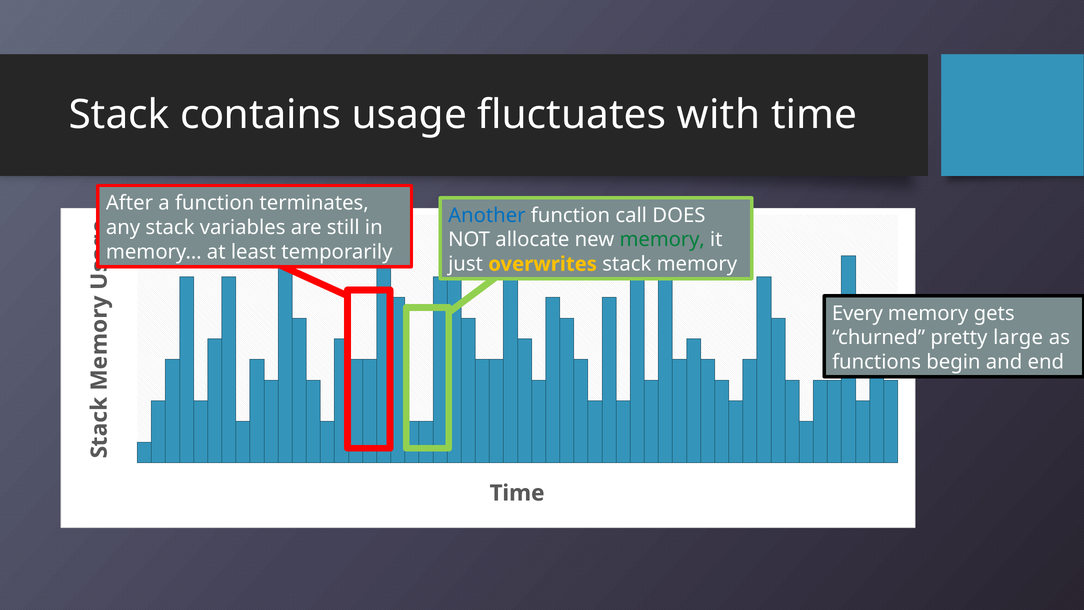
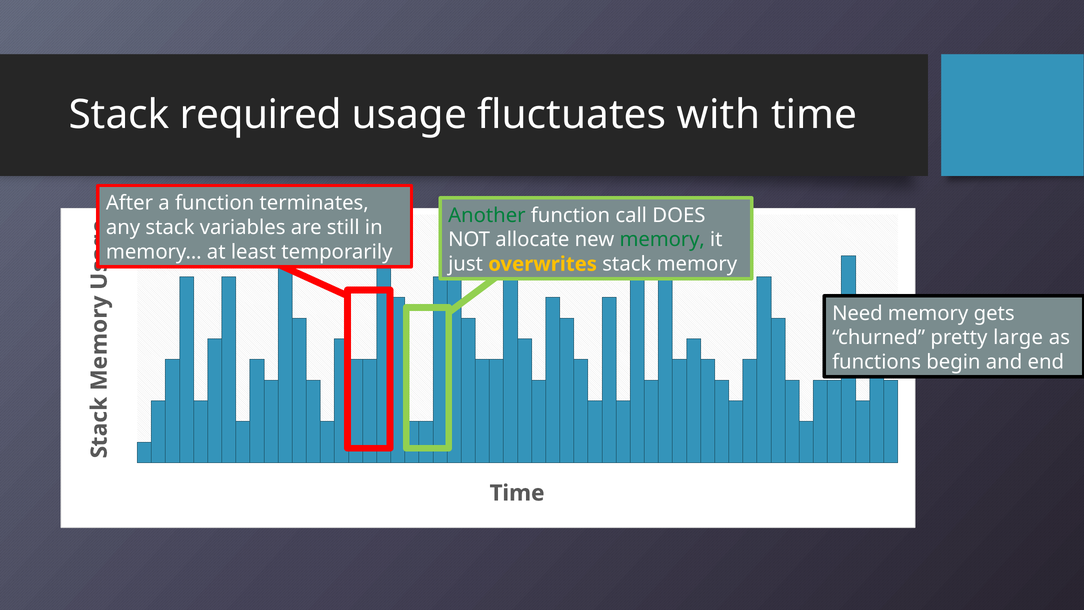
contains: contains -> required (261, 115)
Another colour: blue -> green (487, 215)
Every: Every -> Need (857, 313)
